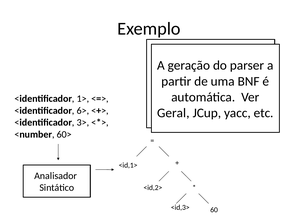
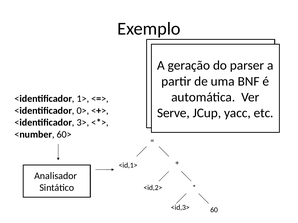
6>: 6> -> 0> (83, 111)
Geral: Geral -> Serve (173, 113)
